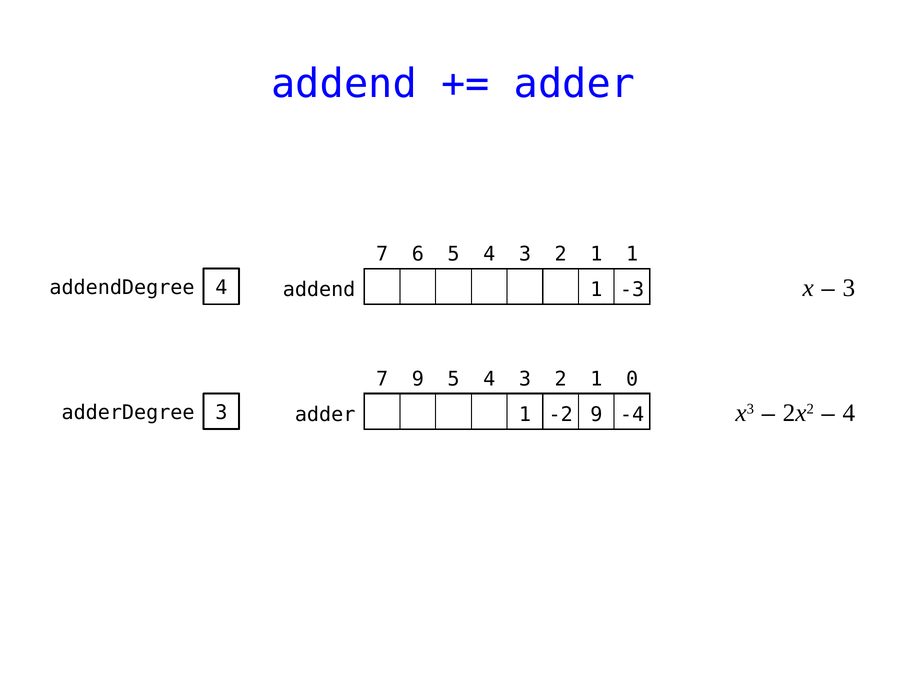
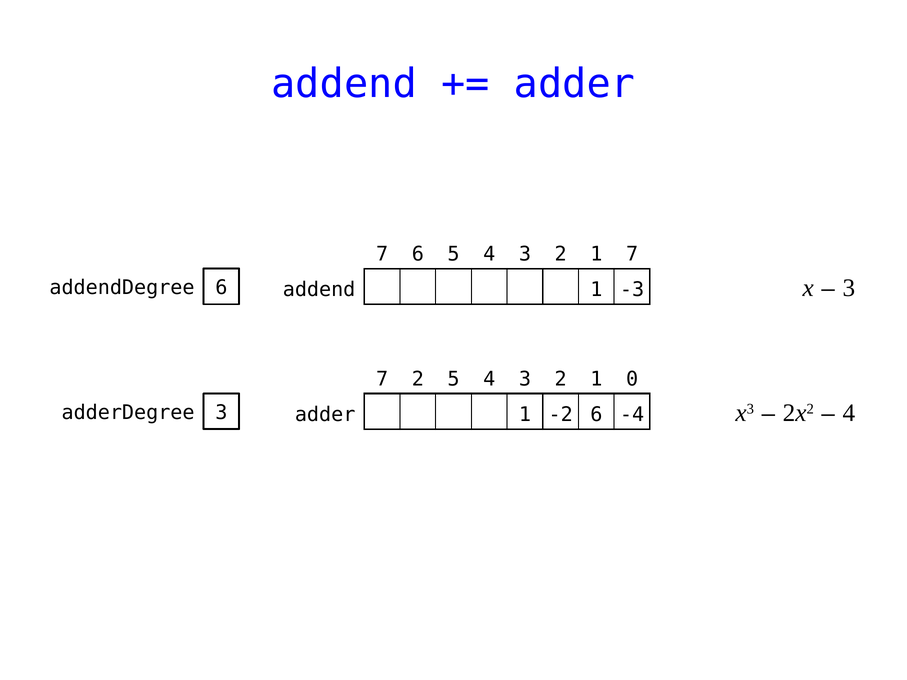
1 1: 1 -> 7 (632, 254)
addendDegree 4: 4 -> 6 (221, 288)
7 9: 9 -> 2 (418, 379)
-2 9: 9 -> 6 (596, 415)
